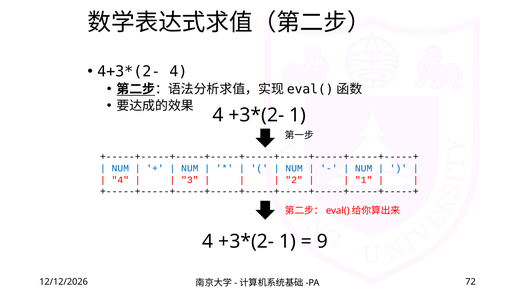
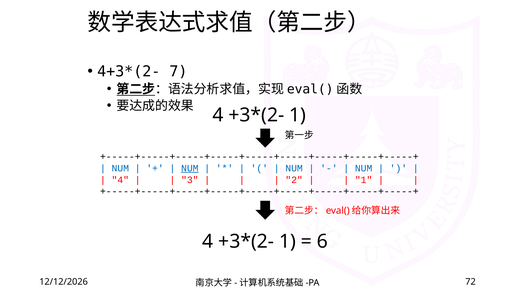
4: 4 -> 7 (178, 71)
NUM underline: none -> present (190, 168)
9: 9 -> 6 (322, 241)
